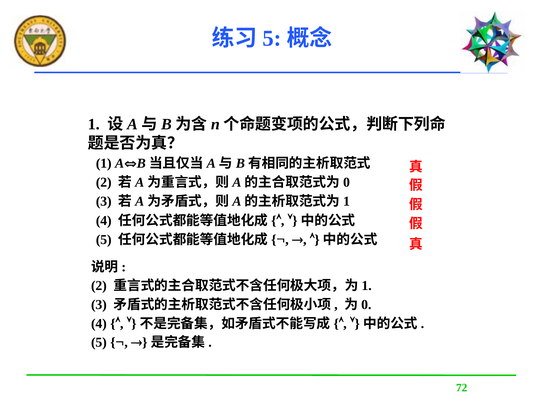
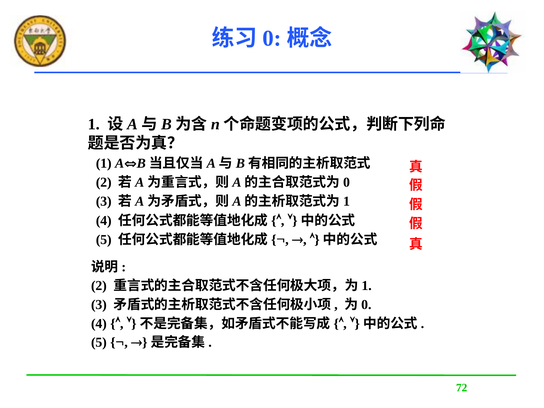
5: 5 -> 0 (272, 38)
